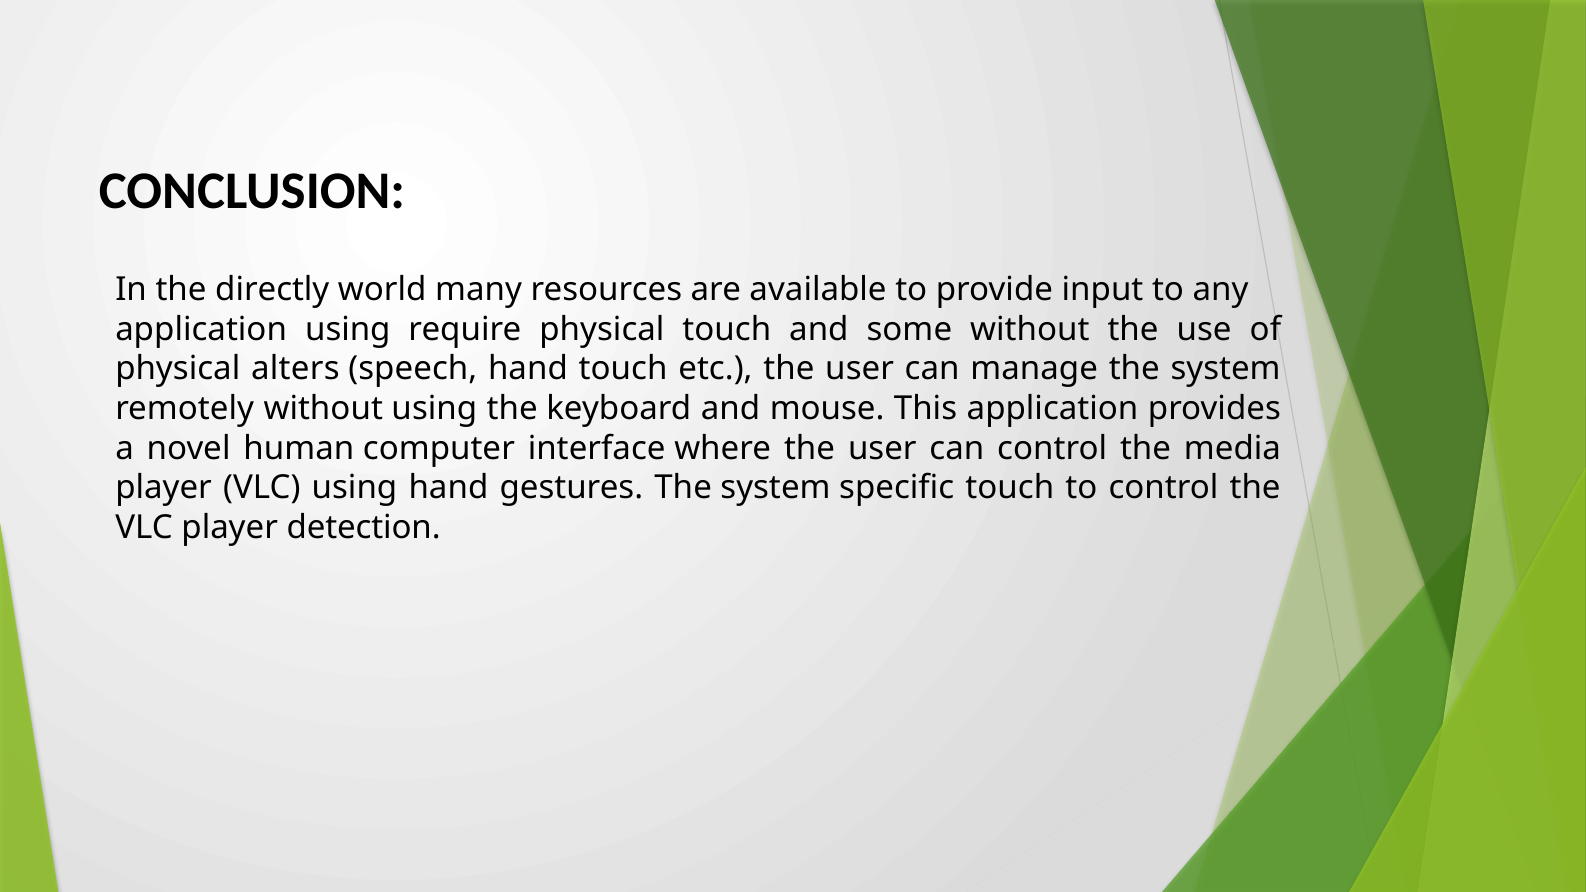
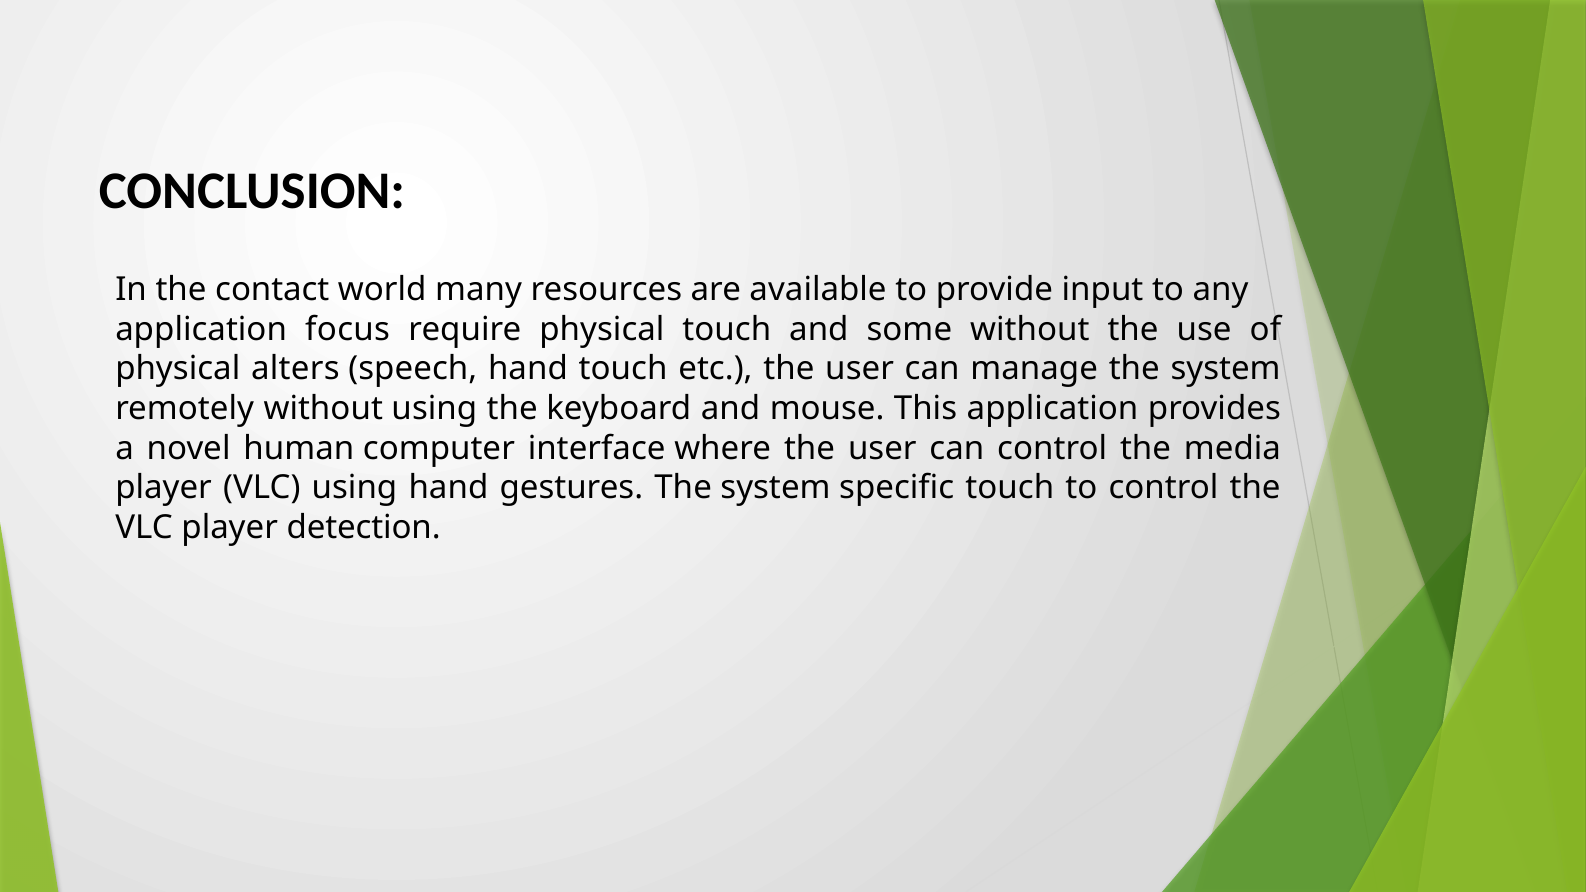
directly: directly -> contact (272, 290)
application using: using -> focus (348, 329)
